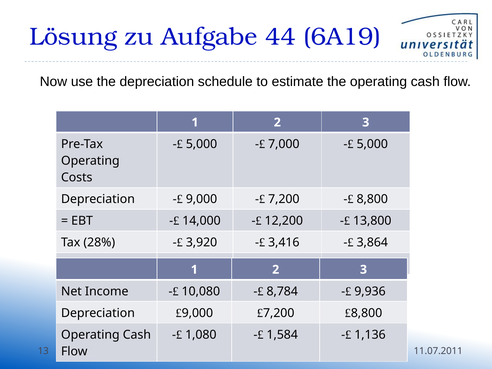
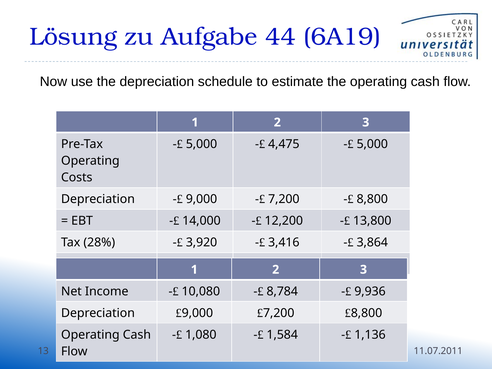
7,000: 7,000 -> 4,475 (284, 144)
